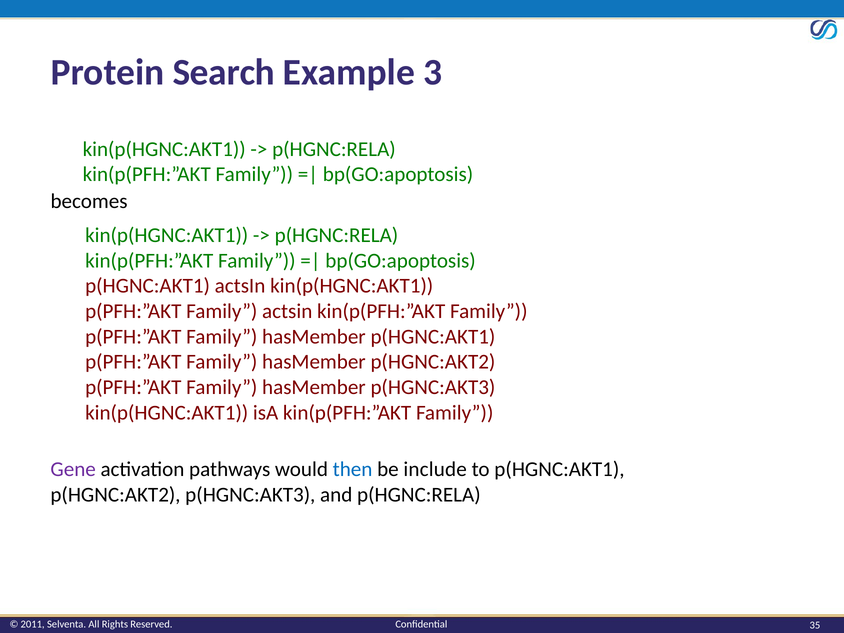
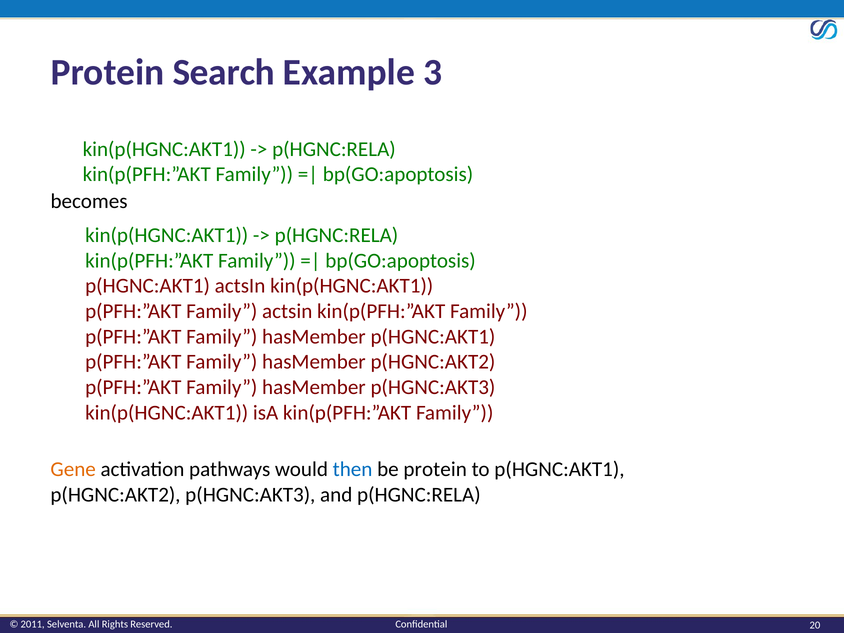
Gene colour: purple -> orange (73, 470)
be include: include -> protein (435, 470)
35: 35 -> 20 (815, 625)
